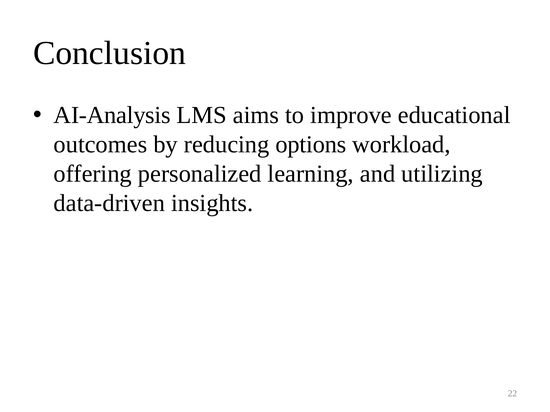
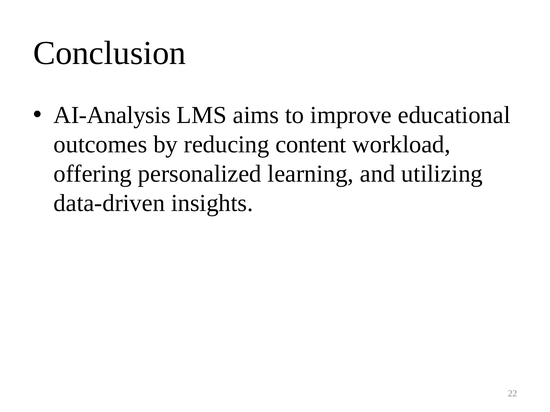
options: options -> content (311, 145)
